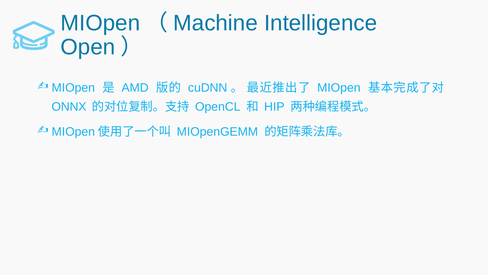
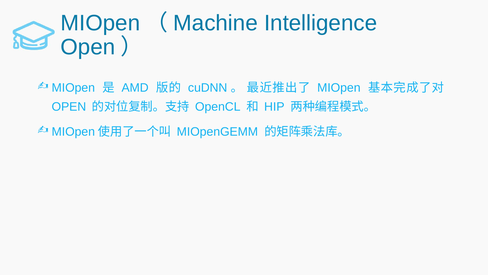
ONNX: ONNX -> OPEN (69, 107)
